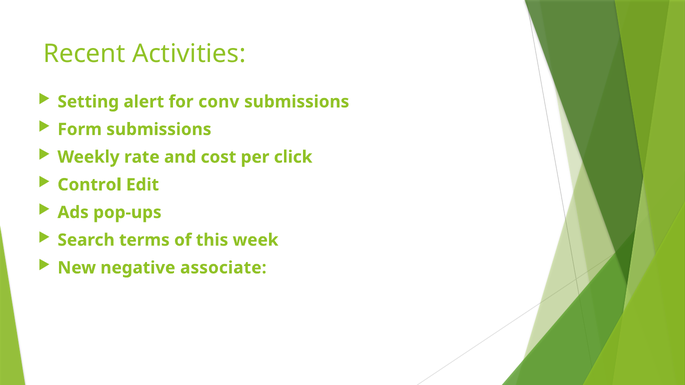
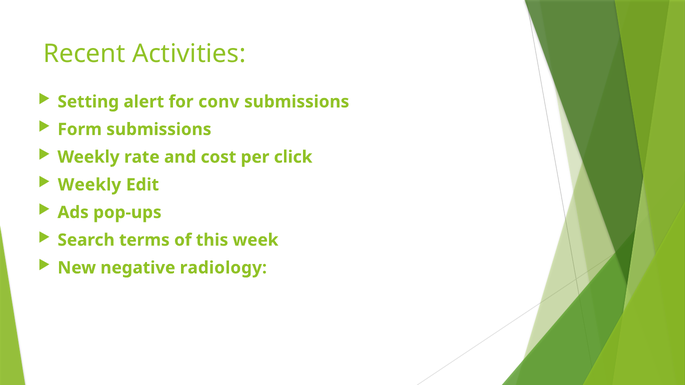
Control: Control -> Weekly (89, 185)
associate: associate -> radiology (223, 268)
